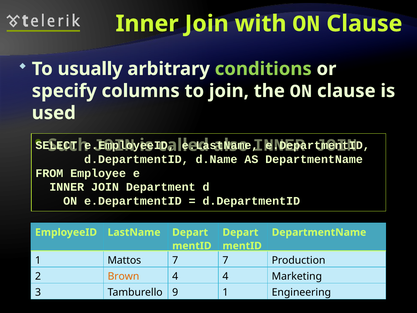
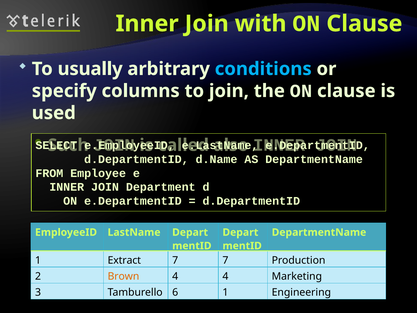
conditions colour: light green -> light blue (263, 69)
Mattos: Mattos -> Extract (124, 260)
9: 9 -> 6 (175, 292)
